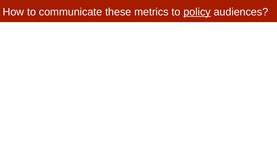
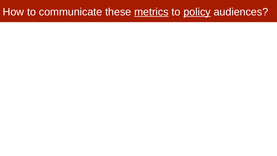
metrics underline: none -> present (151, 12)
